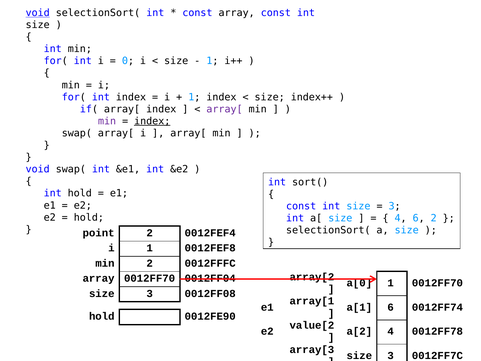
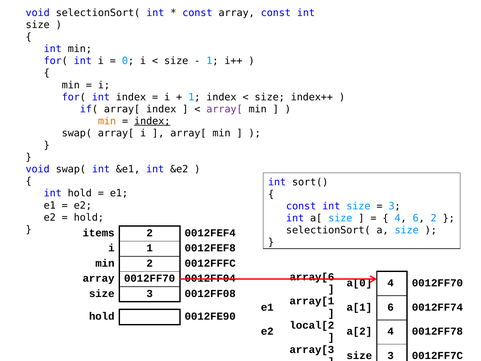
void underline: present -> none (38, 13)
min colour: purple -> orange (107, 121)
point: point -> items (99, 233)
array[2: array[2 -> array[6 (312, 277)
a[0 1: 1 -> 4 (391, 283)
value[2: value[2 -> local[2 (312, 325)
